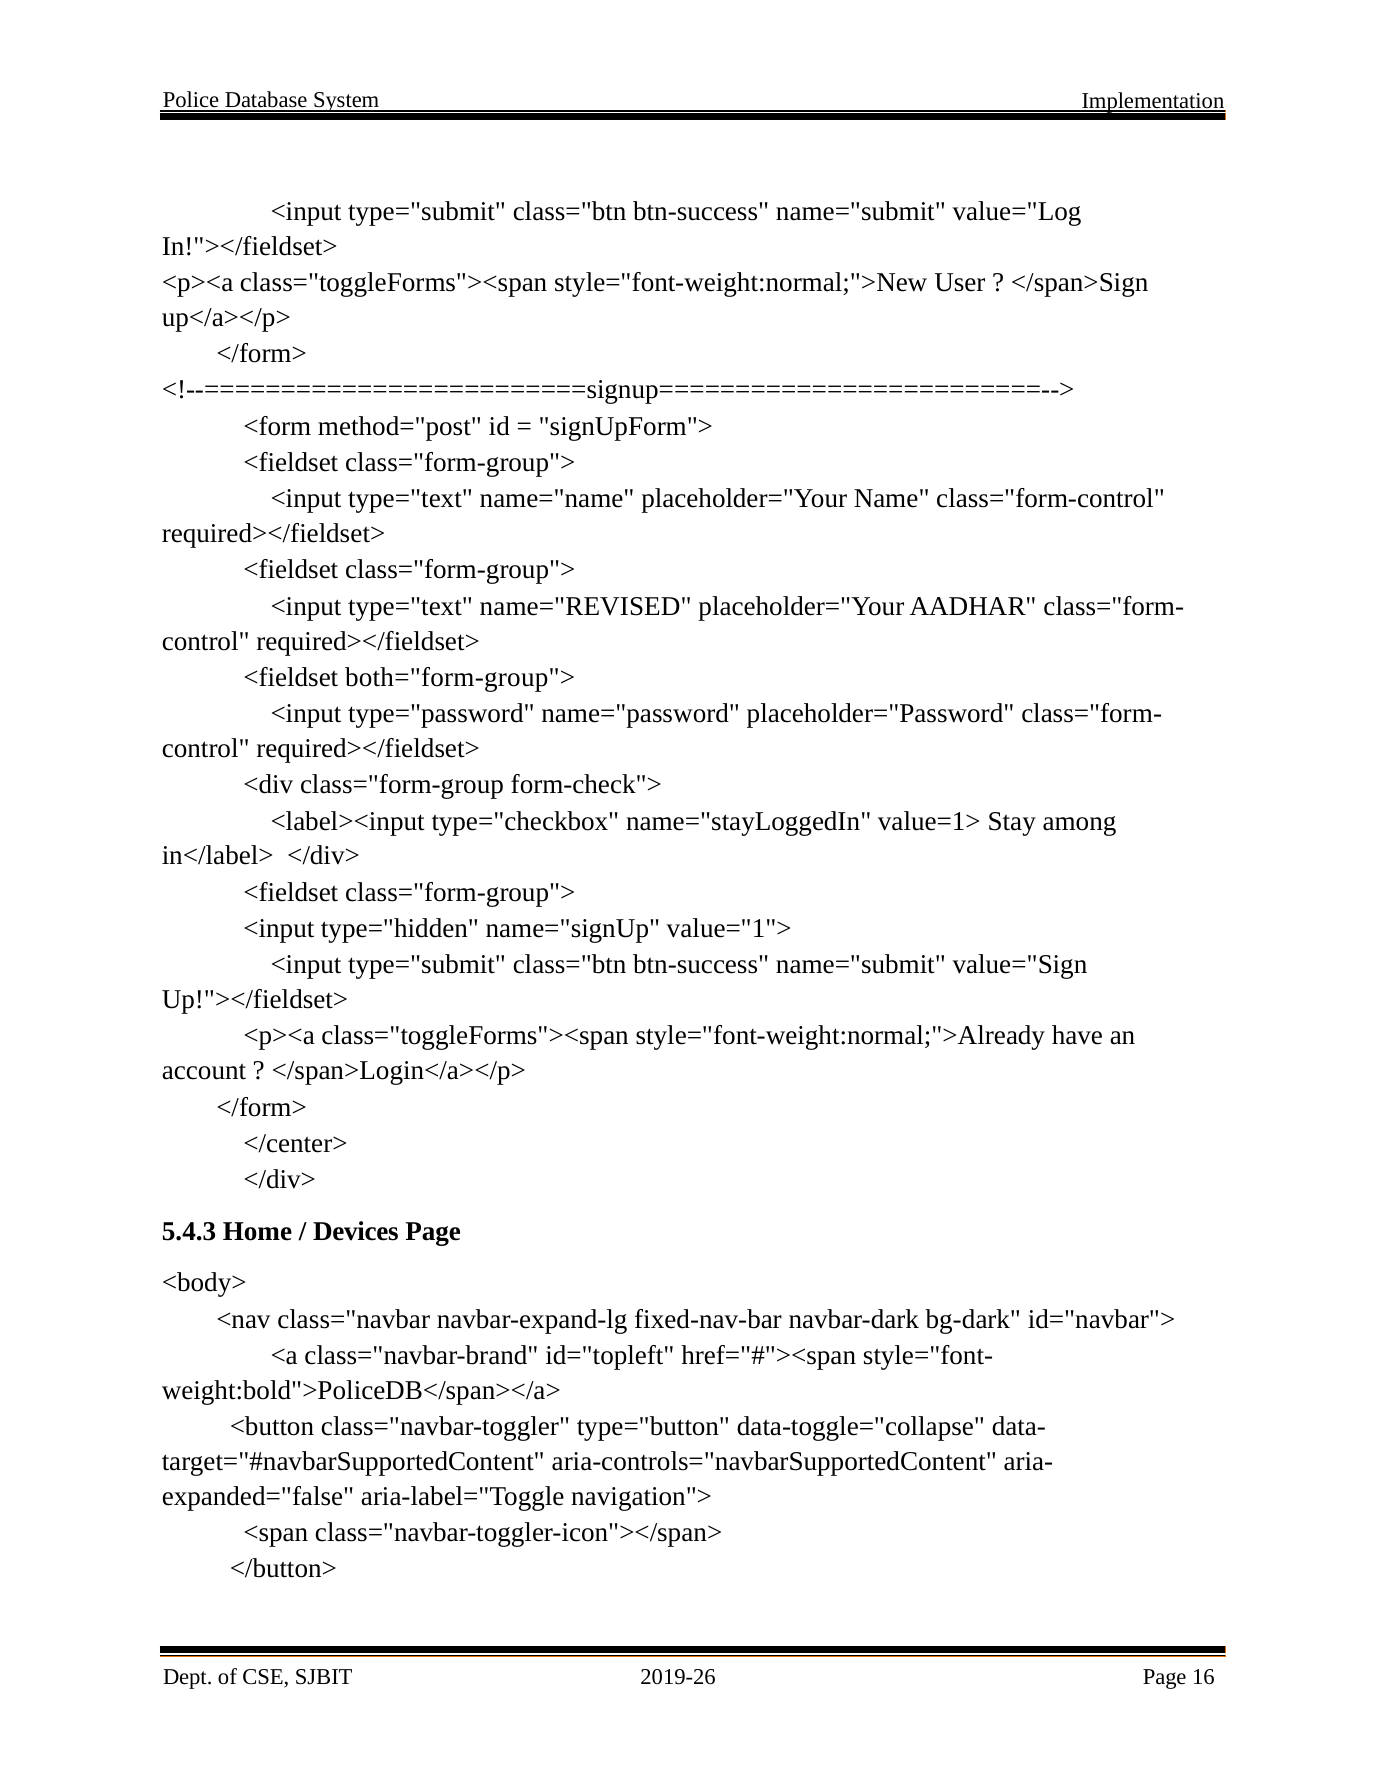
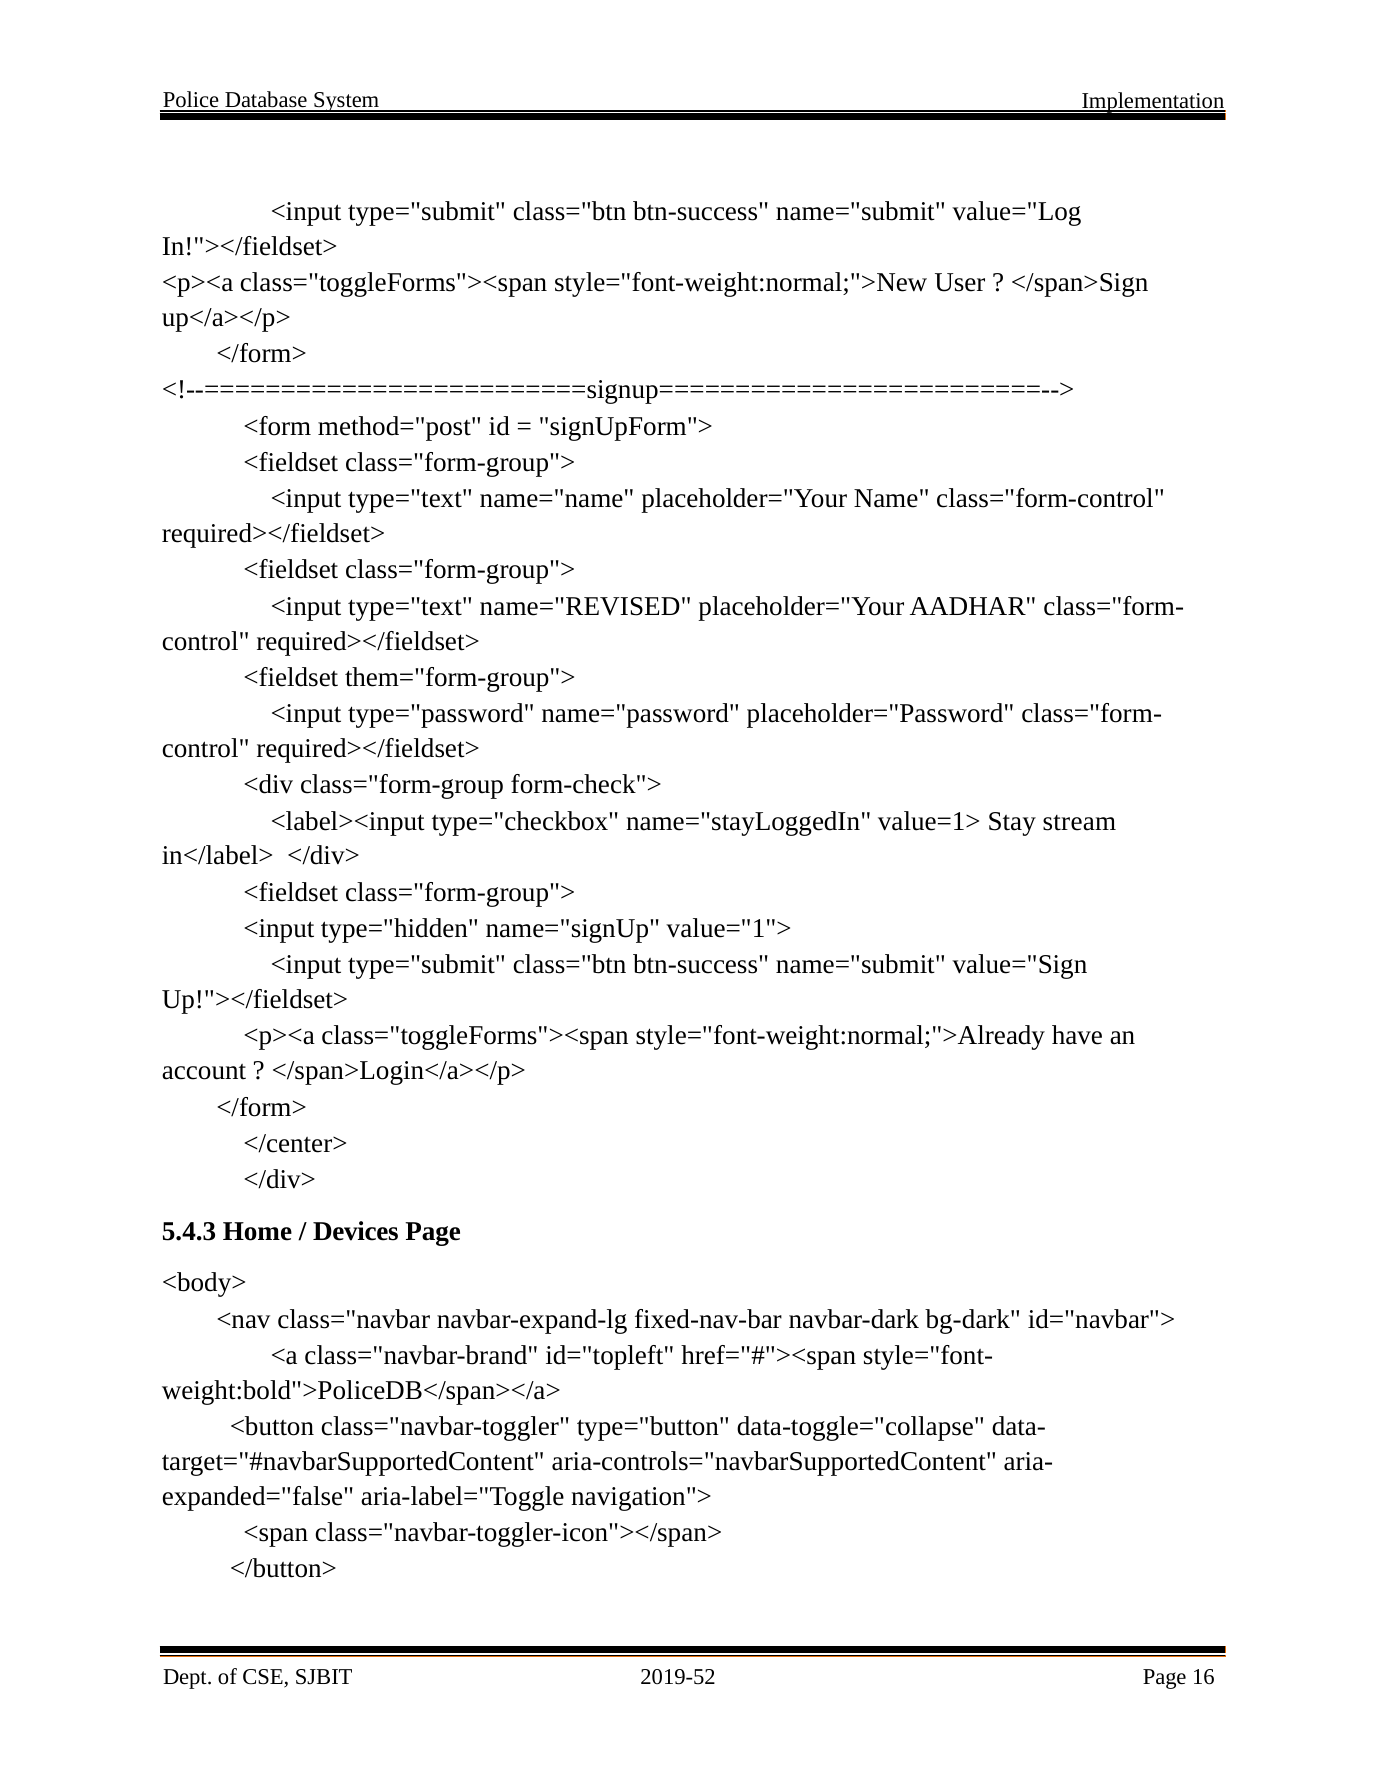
both="form-group">: both="form-group"> -> them="form-group"> (460, 678)
among: among -> stream (1079, 821)
2019-26: 2019-26 -> 2019-52 (678, 1677)
